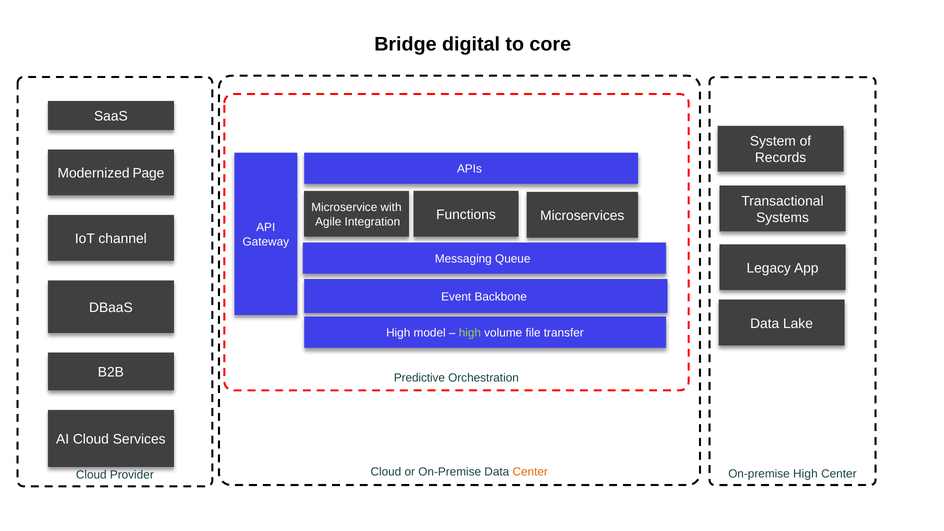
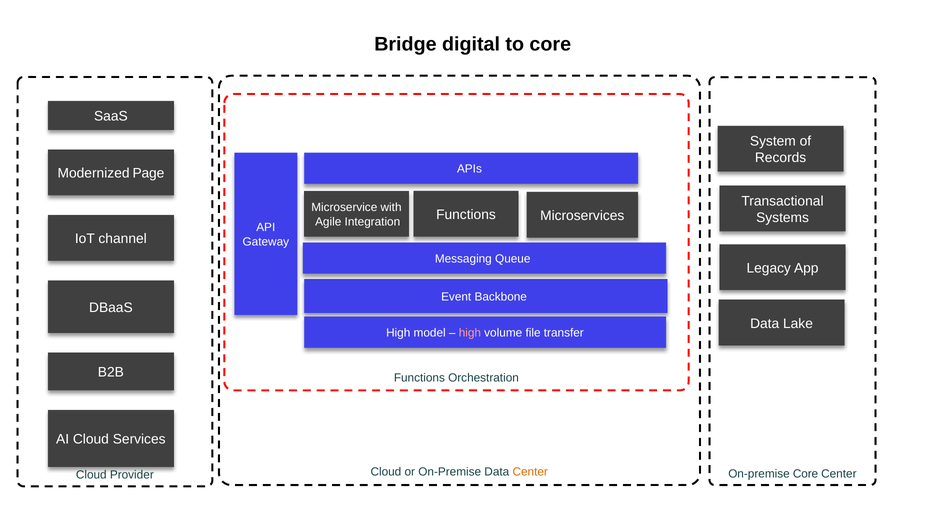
high colour: light green -> pink (470, 333)
Predictive: Predictive -> Functions (419, 378)
On-premise High: High -> Core (806, 474)
